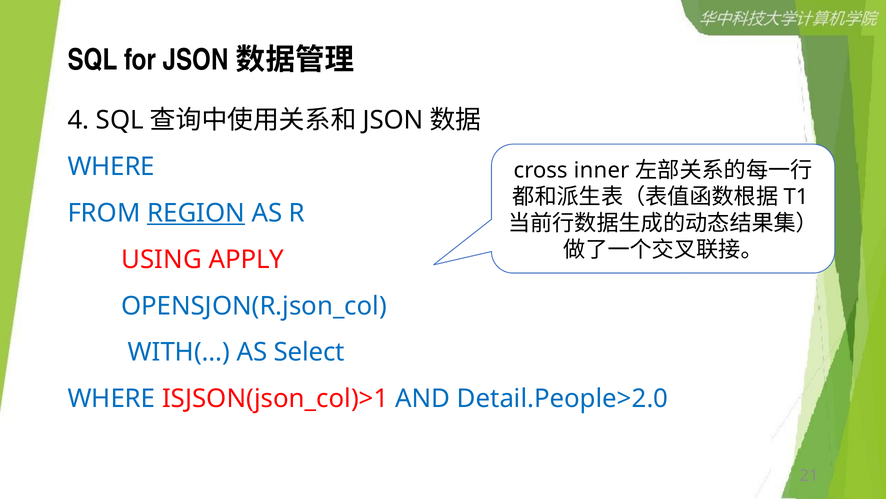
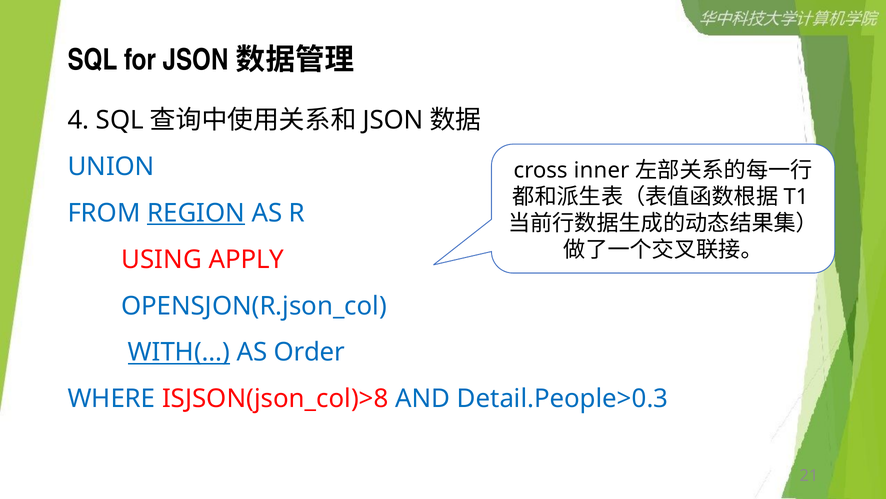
WHERE: WHERE -> UNION (111, 167)
WITH(… underline: none -> present (179, 352)
Select: Select -> Order (309, 352)
ISJSON(json_col)>1: ISJSON(json_col)>1 -> ISJSON(json_col)>8 (275, 398)
Detail.People>2.0: Detail.People>2.0 -> Detail.People>0.3 (562, 398)
